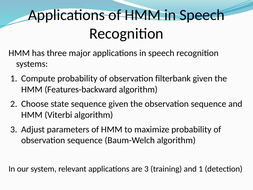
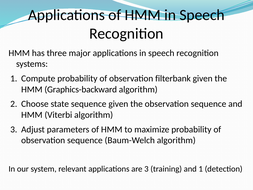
Features-backward: Features-backward -> Graphics-backward (81, 89)
